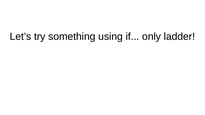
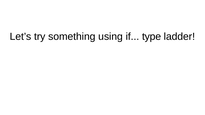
only: only -> type (152, 37)
